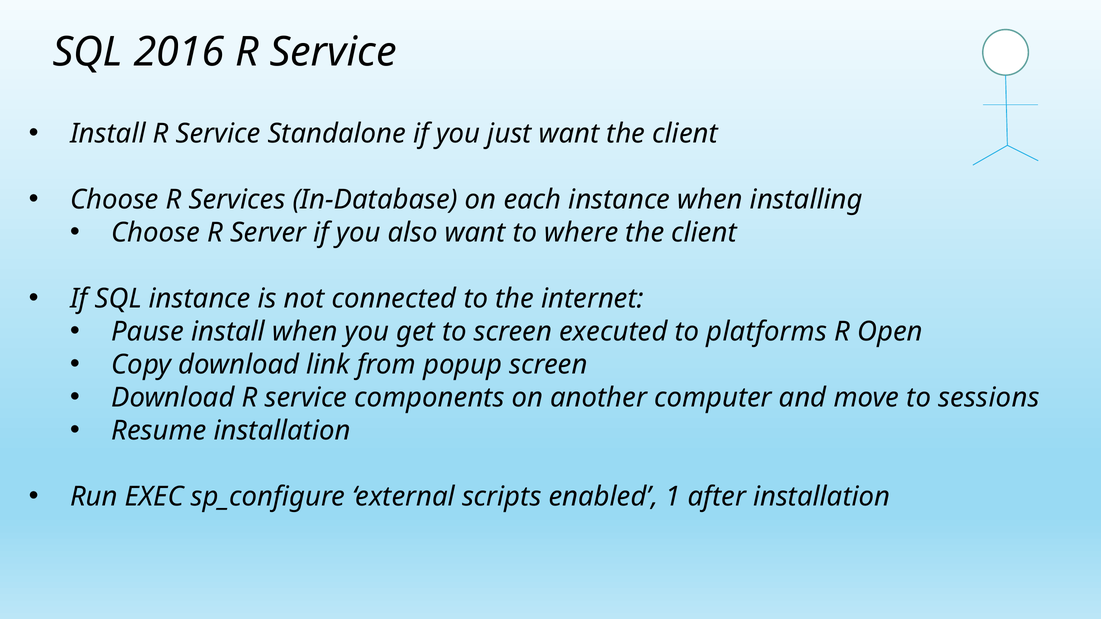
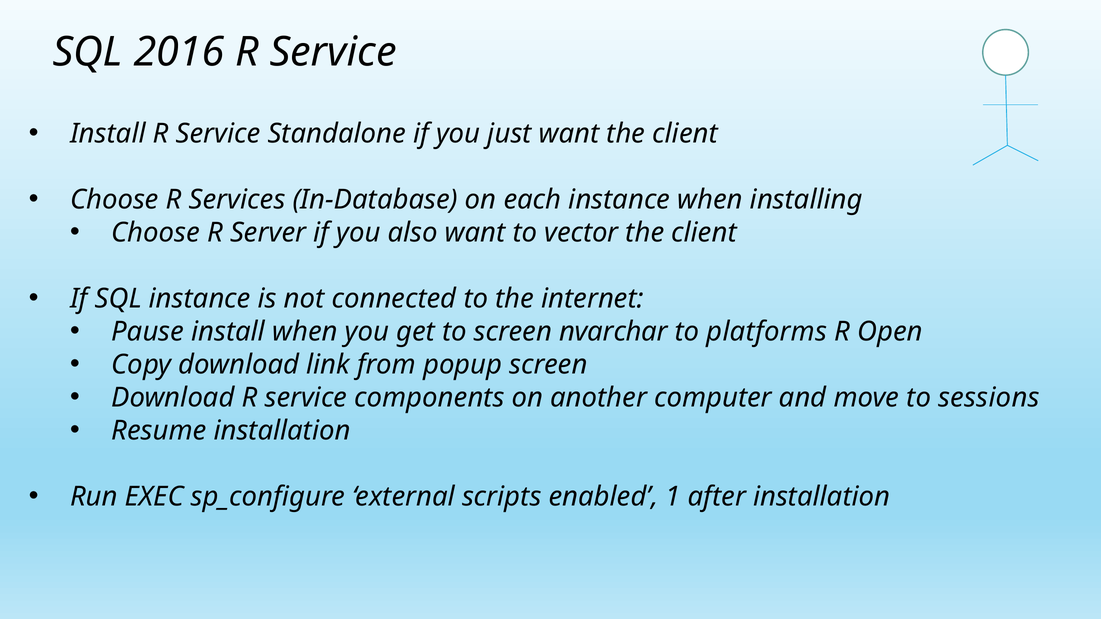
where: where -> vector (581, 233)
executed: executed -> nvarchar (614, 332)
